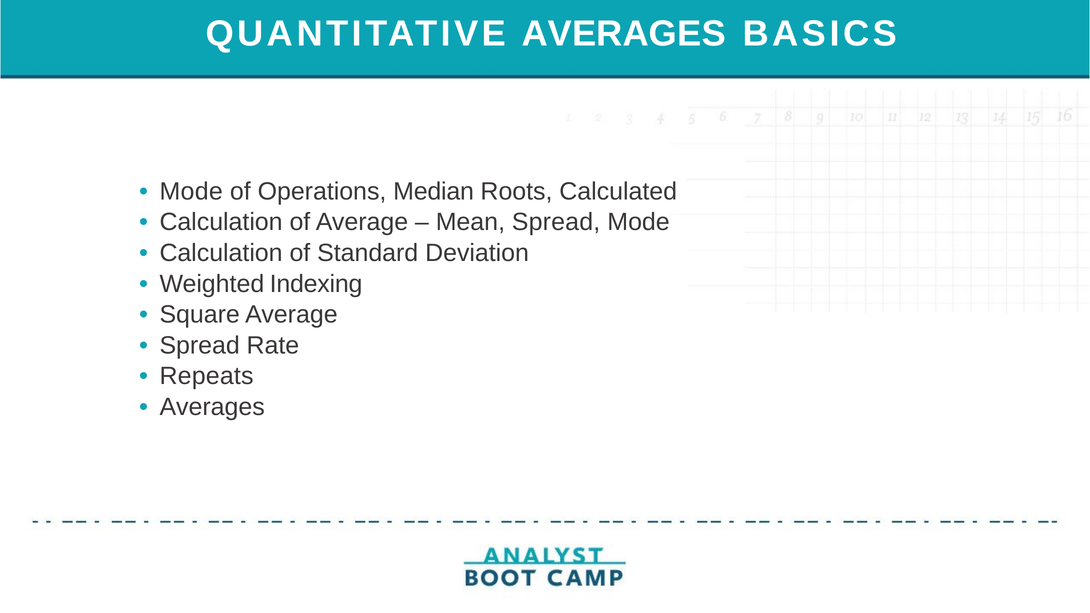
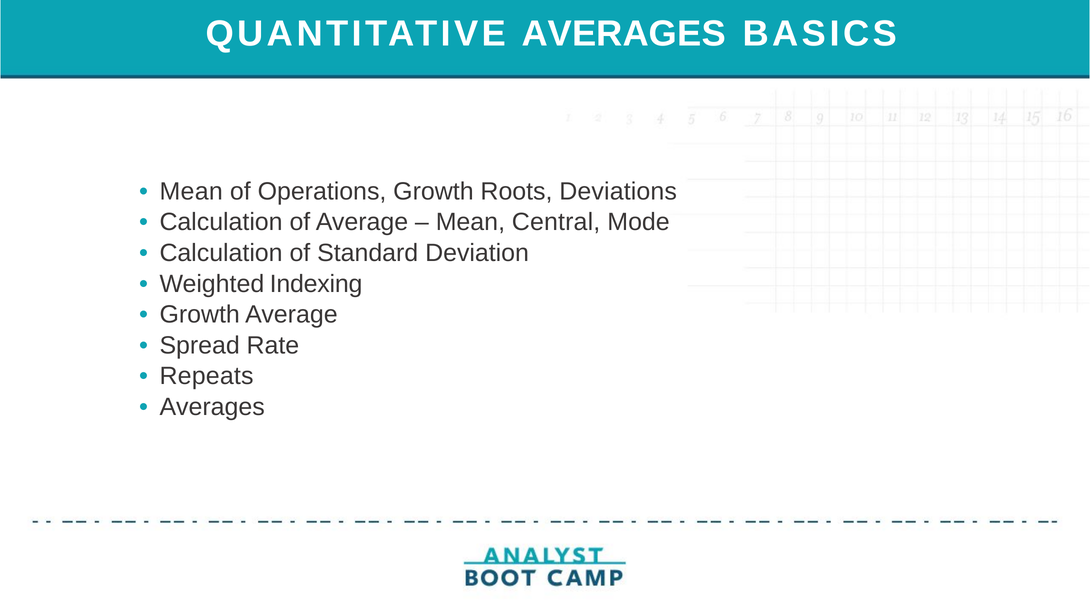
Mode: Mode -> Mean (191, 191)
Operations Median: Median -> Growth (433, 191)
Calculated: Calculated -> Deviations (618, 191)
Mean Spread: Spread -> Central (556, 222)
Square: Square -> Growth (200, 315)
